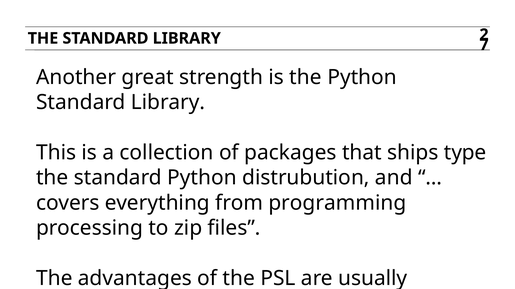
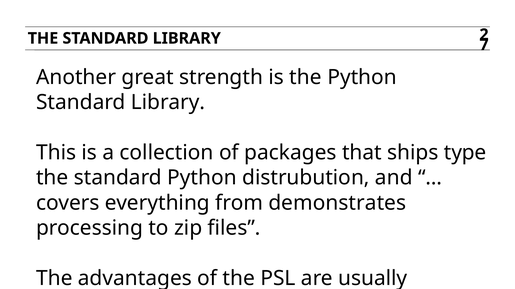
programming: programming -> demonstrates (337, 203)
